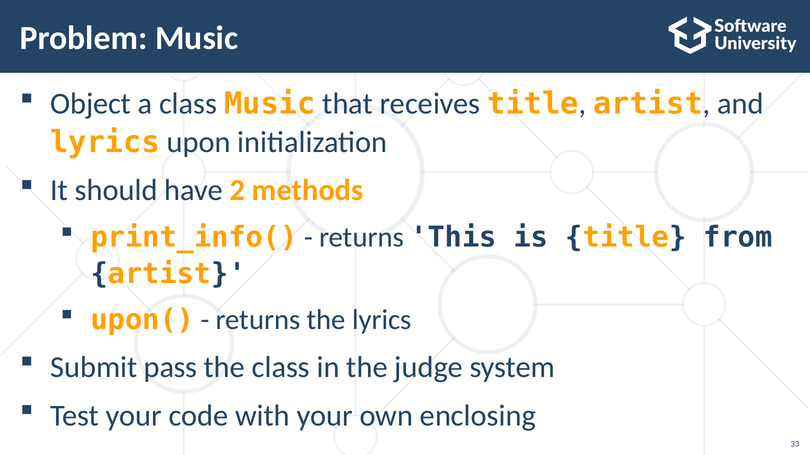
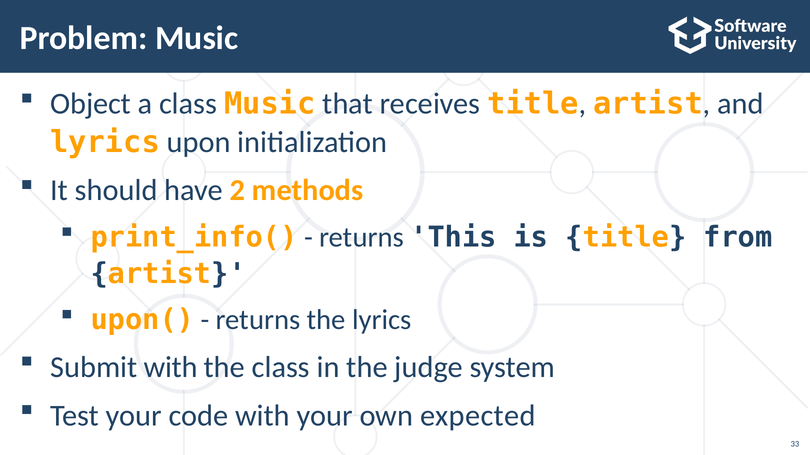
Submit pass: pass -> with (171, 368)
enclosing: enclosing -> expected (478, 416)
